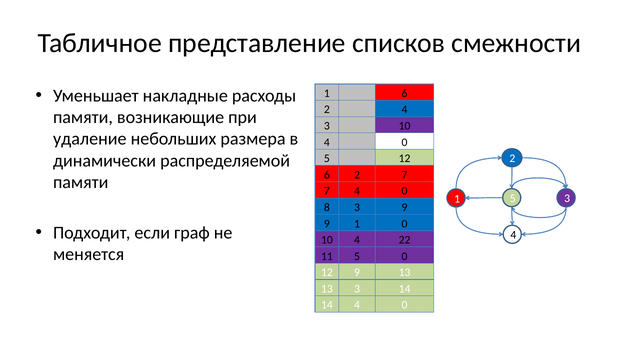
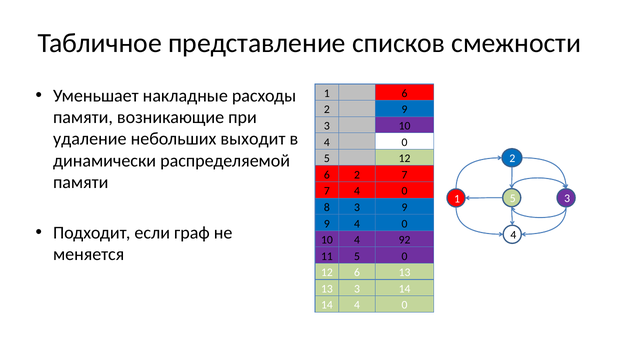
2 4: 4 -> 9 (405, 110)
размера: размера -> выходит (253, 139)
9 1: 1 -> 4 (357, 224)
22: 22 -> 92 (405, 240)
9: 9 -> 6 (357, 273)
